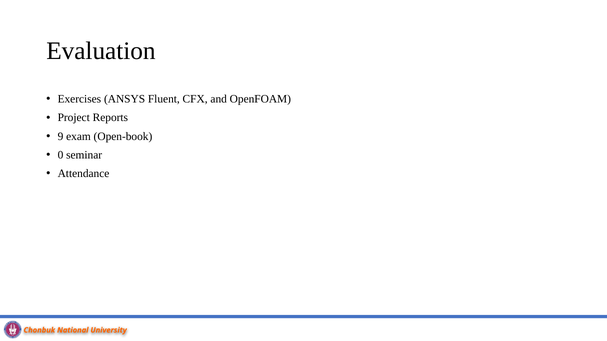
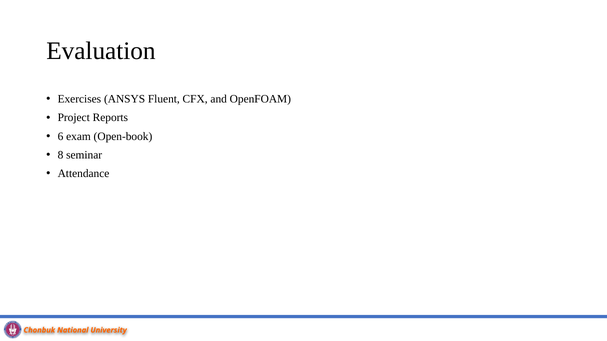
9: 9 -> 6 (61, 136)
0: 0 -> 8 (61, 155)
